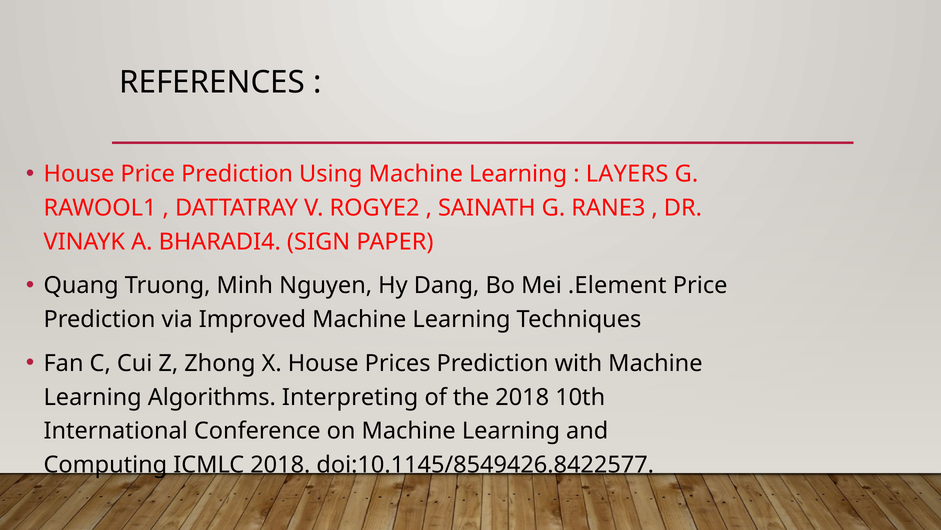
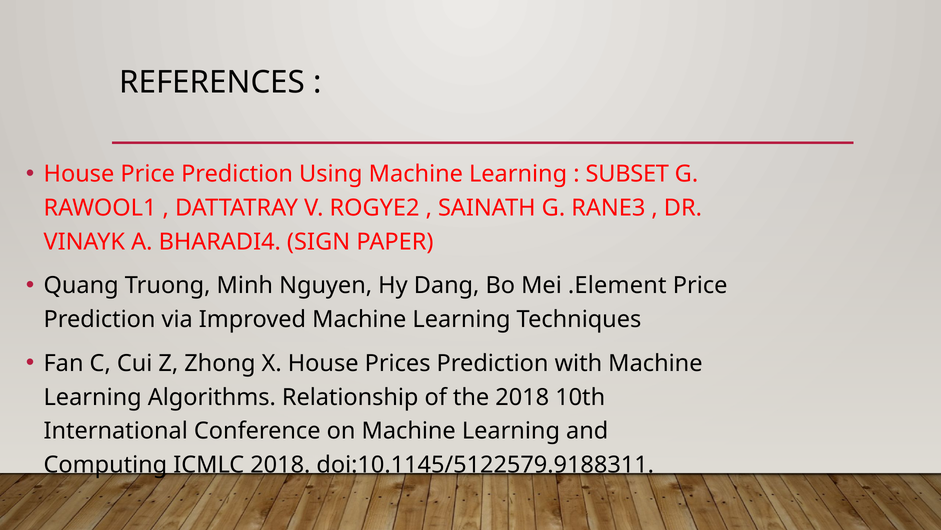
LAYERS: LAYERS -> SUBSET (627, 174)
Interpreting: Interpreting -> Relationship (350, 397)
doi:10.1145/8549426.8422577: doi:10.1145/8549426.8422577 -> doi:10.1145/5122579.9188311 (485, 464)
